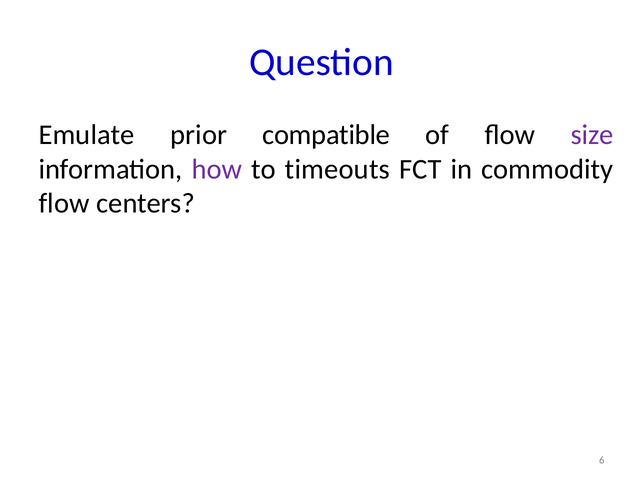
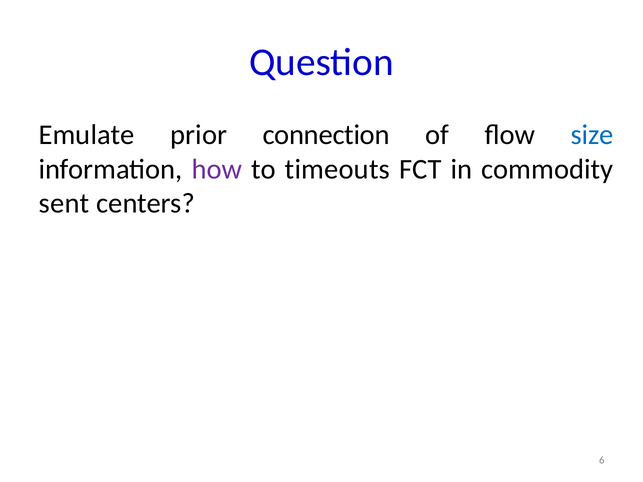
compatible: compatible -> connection (326, 135)
size colour: purple -> blue (592, 135)
flow: flow -> sent (64, 204)
